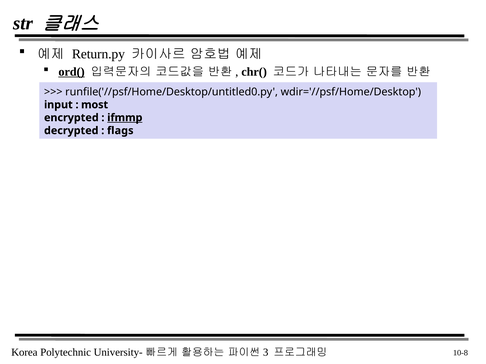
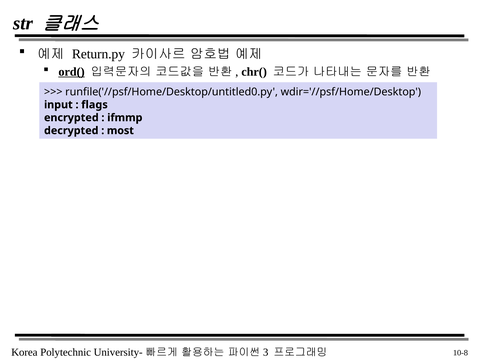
most: most -> flags (94, 105)
ifmmp underline: present -> none (125, 118)
flags: flags -> most (120, 131)
